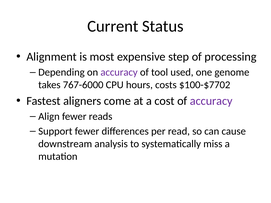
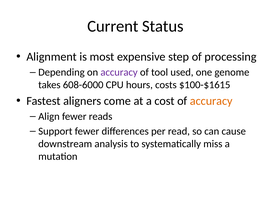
767-6000: 767-6000 -> 608-6000 (83, 85)
$100-$7702: $100-$7702 -> $100-$1615 (205, 85)
accuracy colour: purple -> orange (211, 101)
